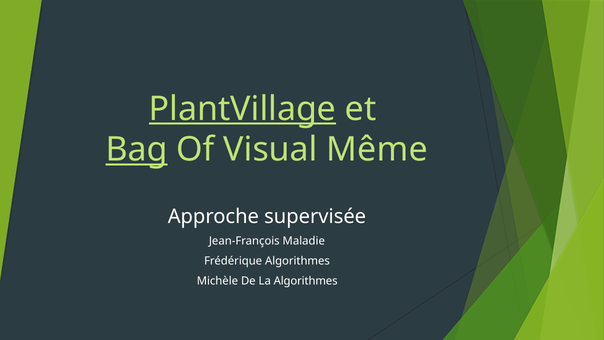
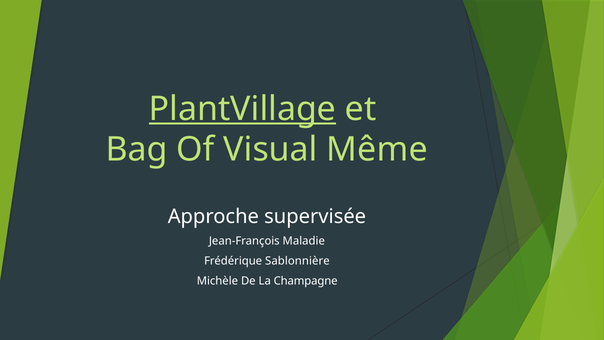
Bag underline: present -> none (137, 150)
Frédérique Algorithmes: Algorithmes -> Sablonnière (297, 261)
La Algorithmes: Algorithmes -> Champagne (306, 281)
